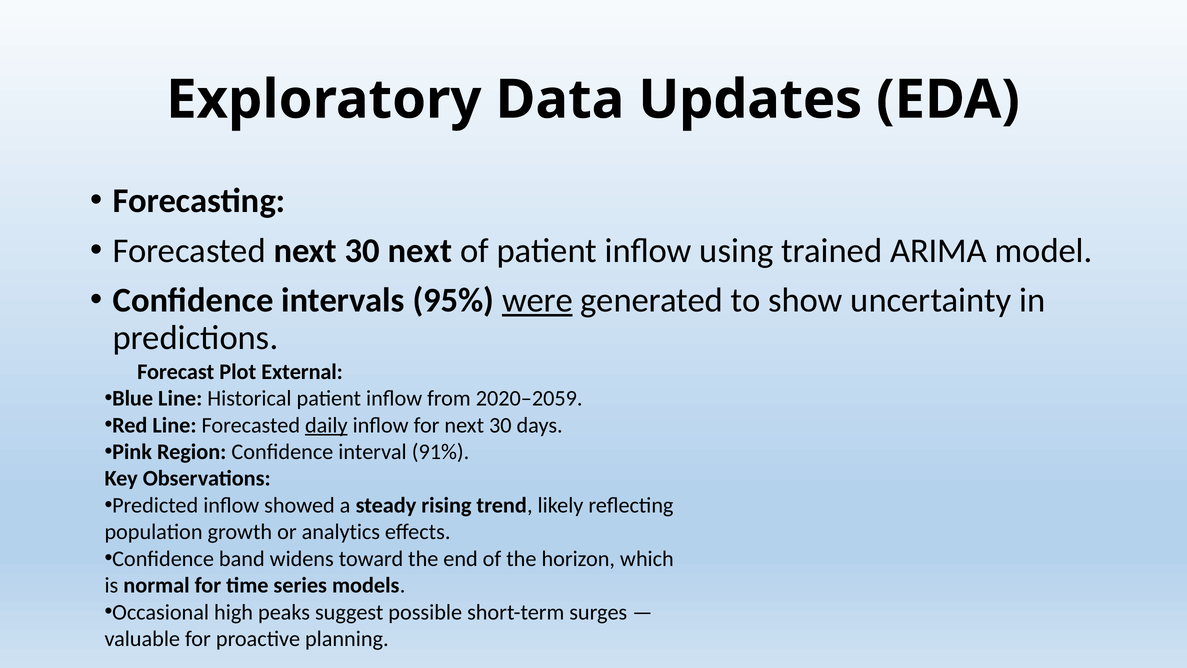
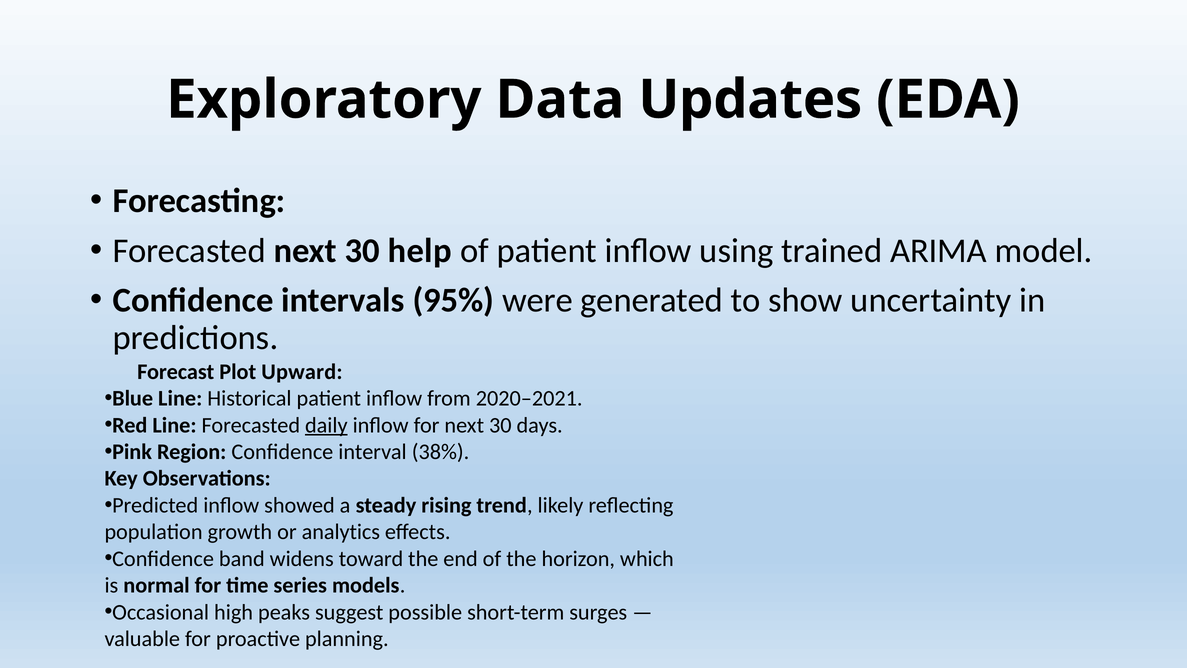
30 next: next -> help (420, 250)
were underline: present -> none (537, 300)
External: External -> Upward (302, 372)
2020–2059: 2020–2059 -> 2020–2021 (529, 398)
91%: 91% -> 38% (441, 452)
